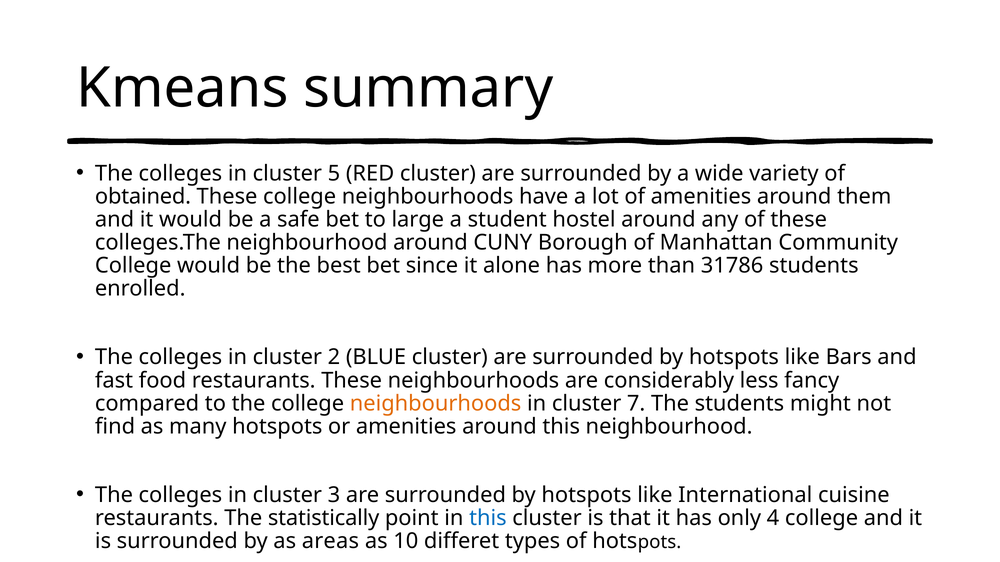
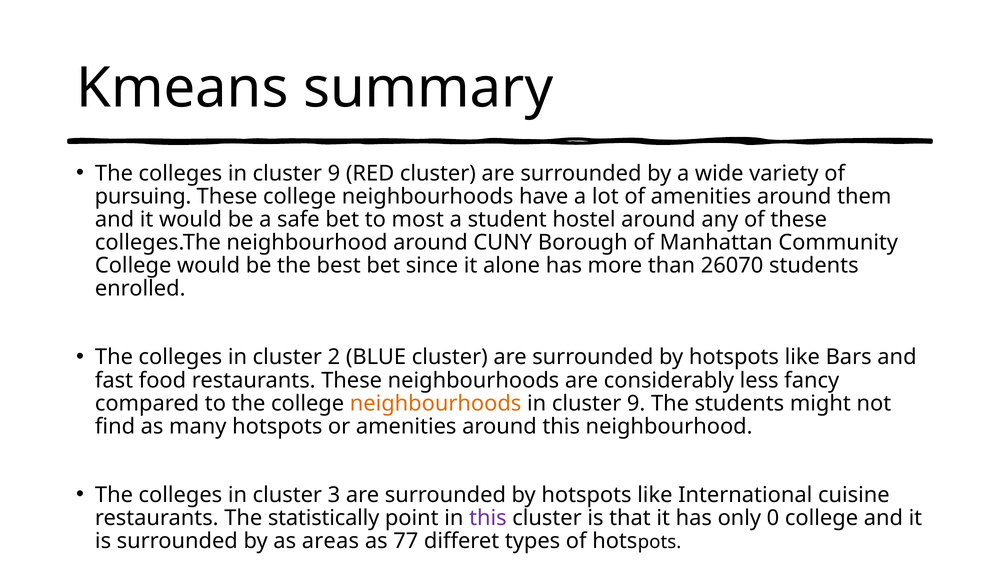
colleges in cluster 5: 5 -> 9 (334, 173)
obtained: obtained -> pursuing (143, 197)
large: large -> most (418, 220)
31786: 31786 -> 26070 (732, 266)
7: 7 -> 9 (636, 404)
this colour: blue -> purple (488, 518)
4: 4 -> 0 (773, 518)
10: 10 -> 77 (406, 542)
